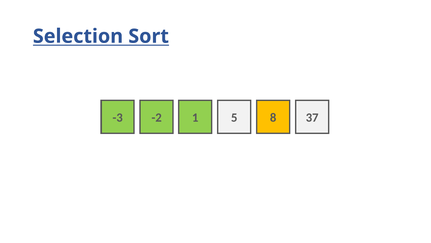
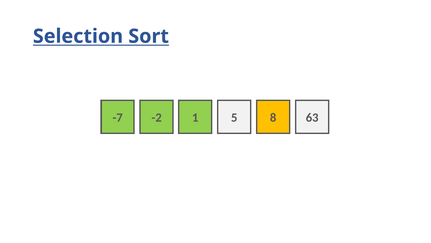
-3: -3 -> -7 (118, 117)
37: 37 -> 63 (312, 117)
